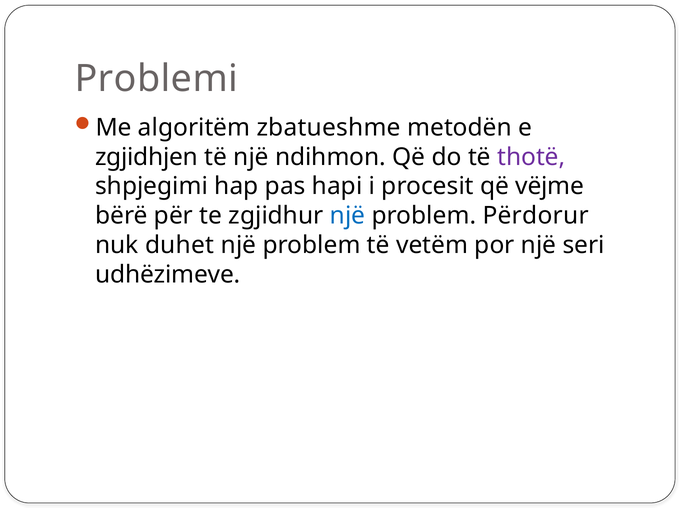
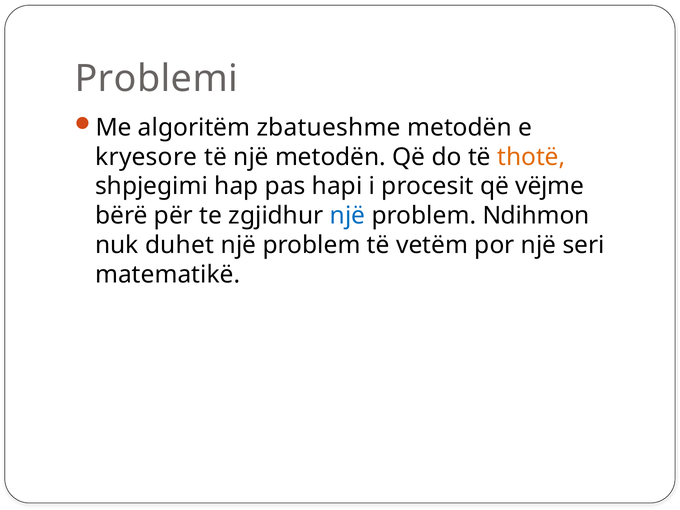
zgjidhjen: zgjidhjen -> kryesore (146, 157)
një ndihmon: ndihmon -> metodën (330, 157)
thotë colour: purple -> orange (531, 157)
Përdorur: Përdorur -> Ndihmon (536, 216)
udhëzimeve: udhëzimeve -> matematikë (168, 275)
